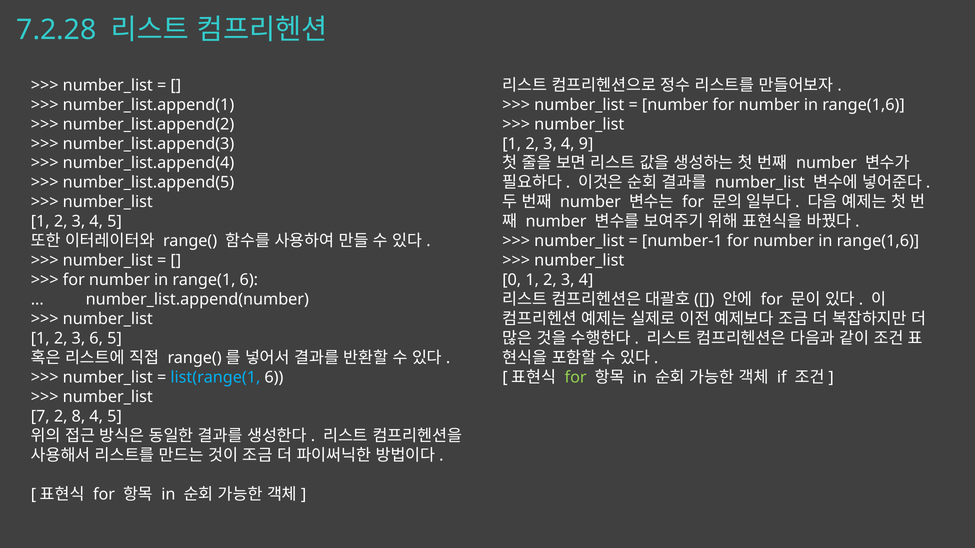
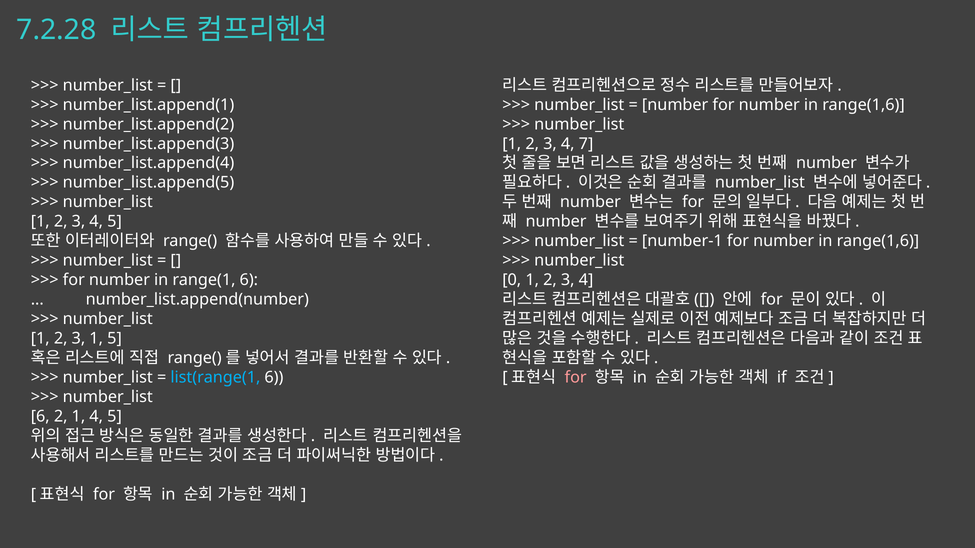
9: 9 -> 7 (586, 144)
3 6: 6 -> 1 (96, 339)
for colour: light green -> pink (576, 378)
7: 7 -> 6 (40, 417)
2 8: 8 -> 1 (78, 417)
